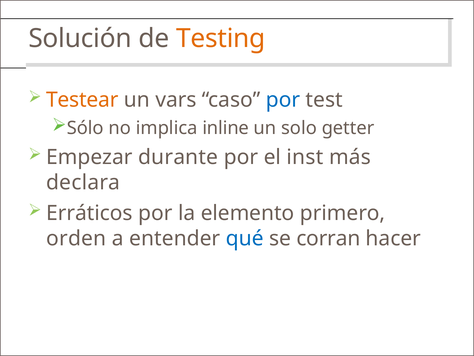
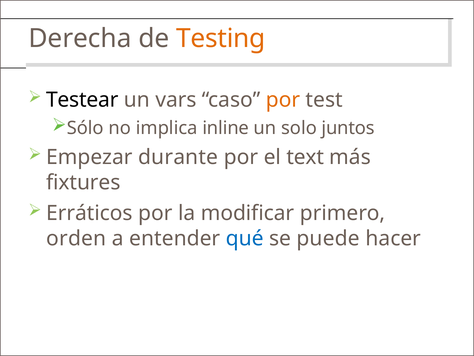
Solución: Solución -> Derecha (80, 39)
Testear colour: orange -> black (82, 100)
por colour: blue -> orange (283, 100)
getter: getter -> juntos (348, 128)
inst: inst -> text (305, 157)
declara: declara -> fixtures (83, 182)
elemento: elemento -> modificar (248, 213)
corran: corran -> puede (328, 238)
